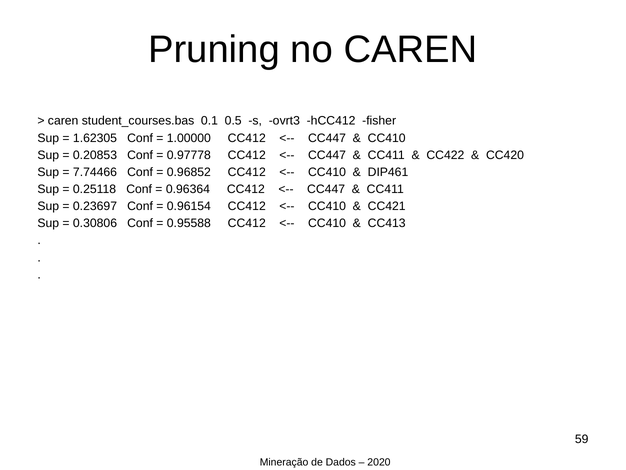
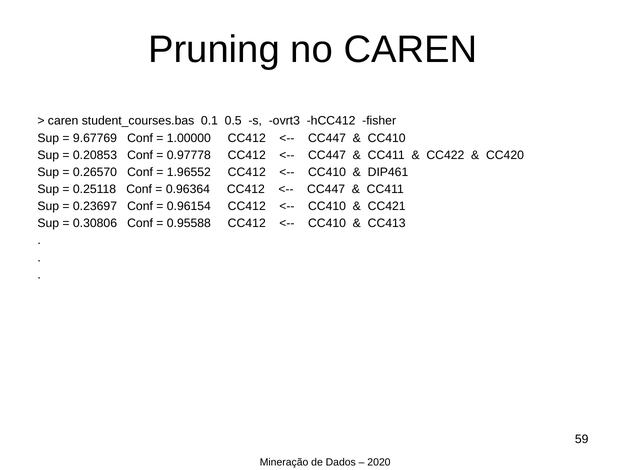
1.62305: 1.62305 -> 9.67769 (95, 138)
7.74466: 7.74466 -> 0.26570 (95, 172)
0.96852: 0.96852 -> 1.96552 (189, 172)
